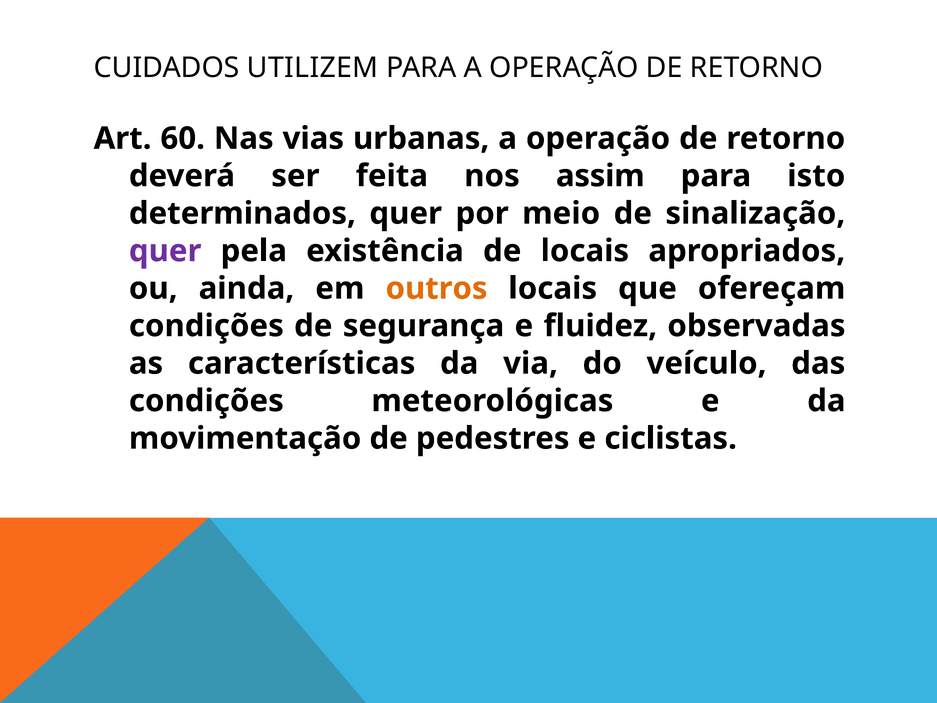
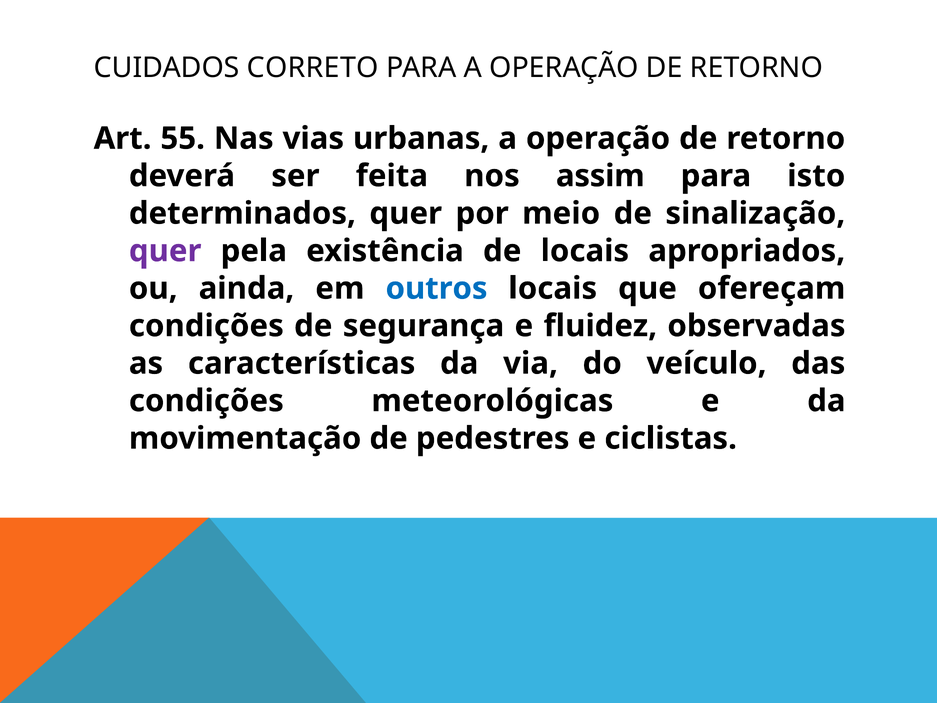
UTILIZEM: UTILIZEM -> CORRETO (313, 68)
60: 60 -> 55 (183, 138)
outros colour: orange -> blue (437, 288)
